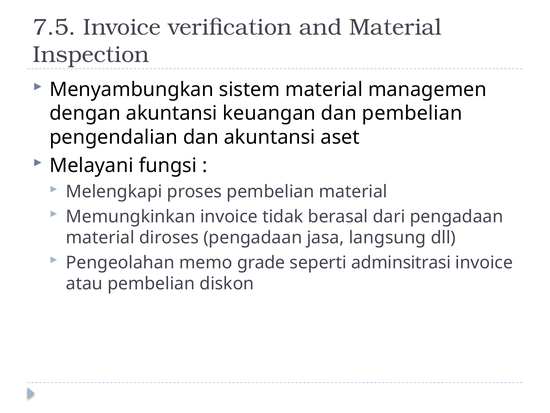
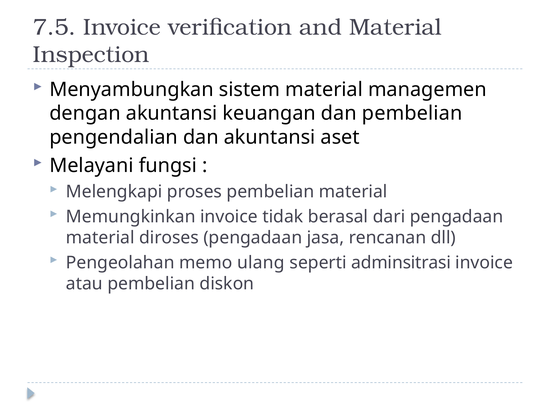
langsung: langsung -> rencanan (387, 237)
grade: grade -> ulang (261, 262)
